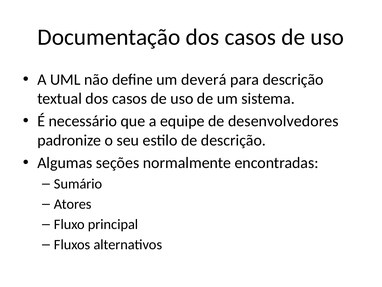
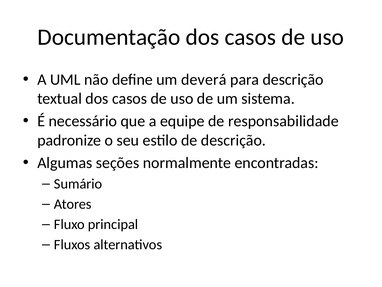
desenvolvedores: desenvolvedores -> responsabilidade (283, 121)
